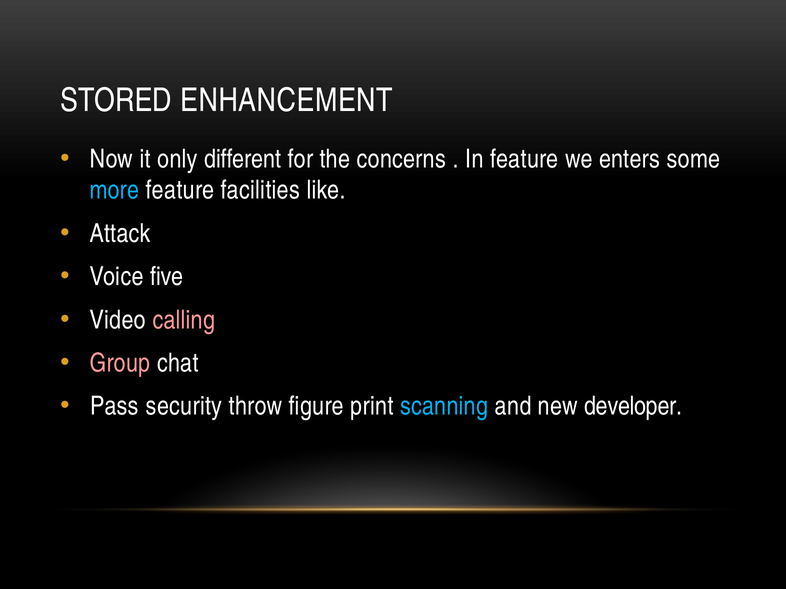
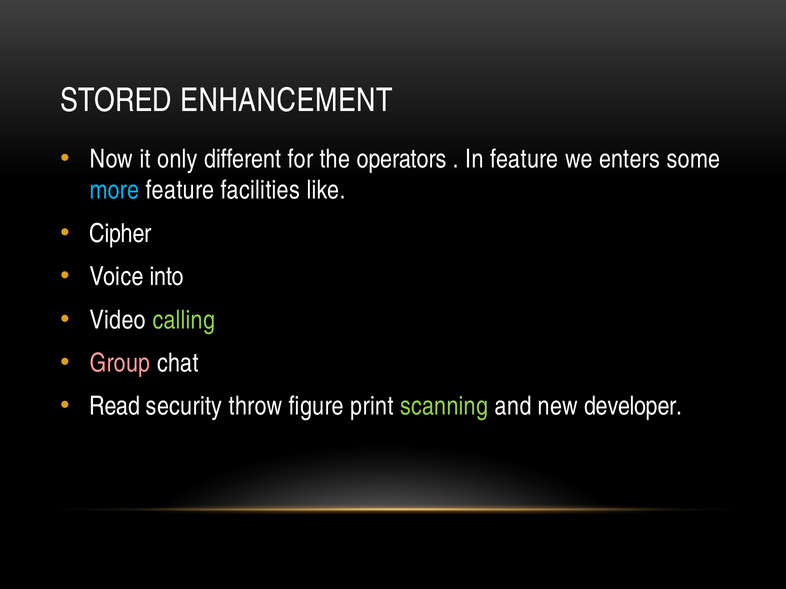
concerns: concerns -> operators (402, 159)
Attack: Attack -> Cipher (120, 234)
five: five -> into (167, 277)
calling colour: pink -> light green (184, 320)
Pass: Pass -> Read (115, 407)
scanning colour: light blue -> light green (444, 407)
